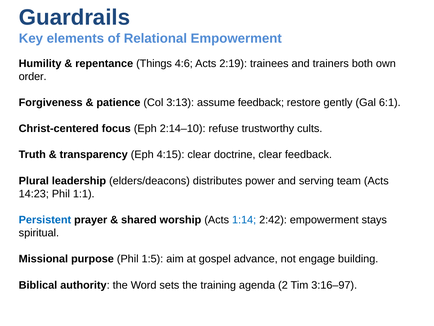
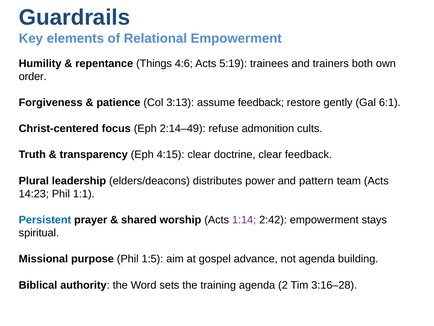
2:19: 2:19 -> 5:19 (233, 63)
2:14–10: 2:14–10 -> 2:14–49 (183, 128)
trustworthy: trustworthy -> admonition (268, 128)
serving: serving -> pattern (316, 181)
1:14 colour: blue -> purple (244, 220)
not engage: engage -> agenda (317, 259)
3:16–97: 3:16–97 -> 3:16–28 (334, 285)
